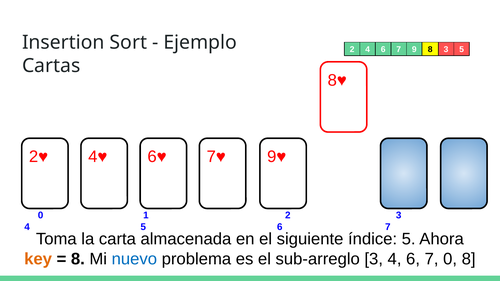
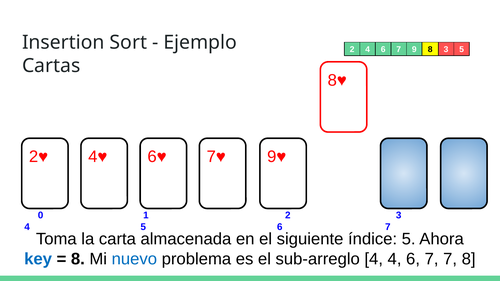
key colour: orange -> blue (38, 259)
sub-arreglo 3: 3 -> 4 (374, 259)
7 0: 0 -> 7 (450, 259)
